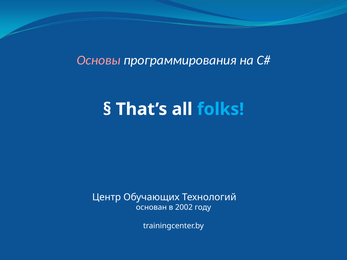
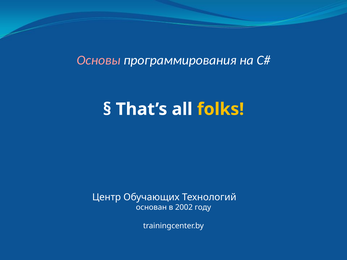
folks colour: light blue -> yellow (221, 109)
